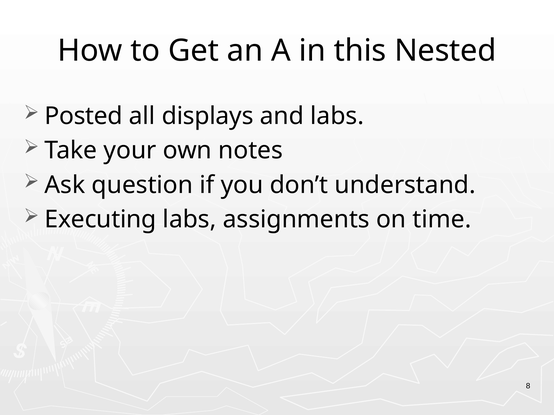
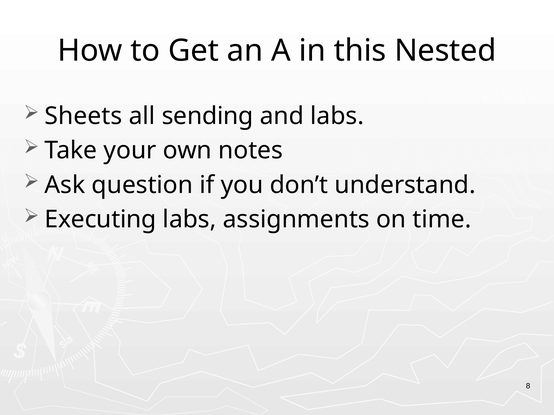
Posted: Posted -> Sheets (83, 116)
displays: displays -> sending (208, 116)
